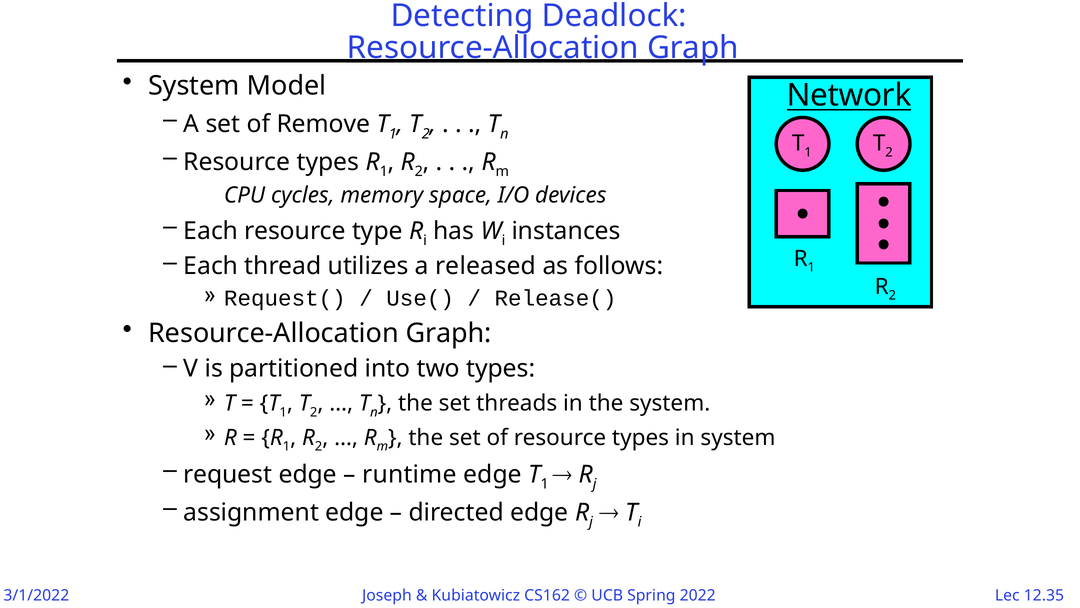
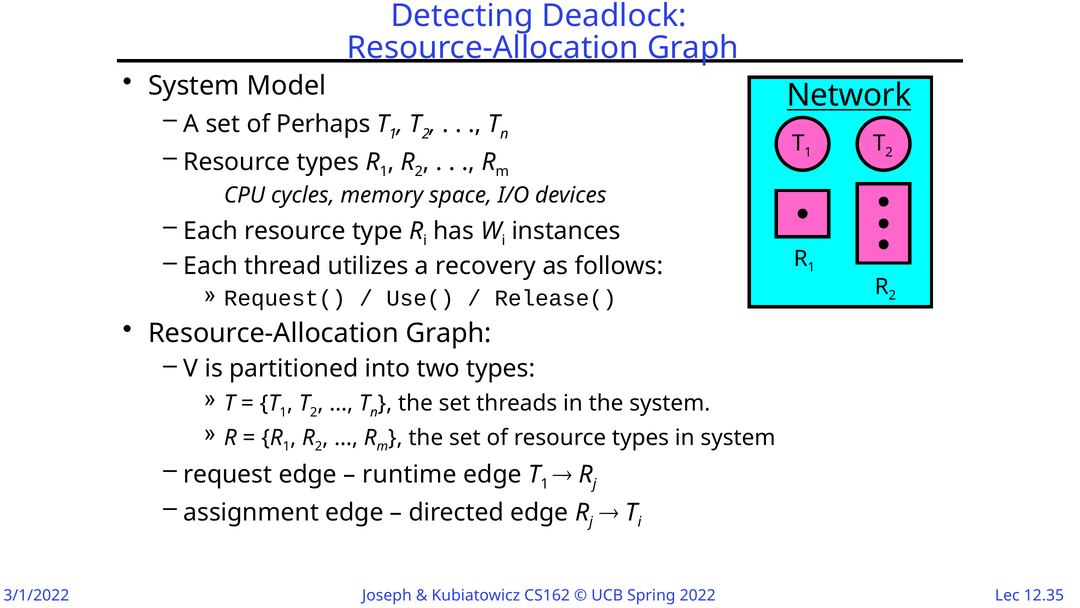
Remove: Remove -> Perhaps (323, 124)
released: released -> recovery (486, 266)
